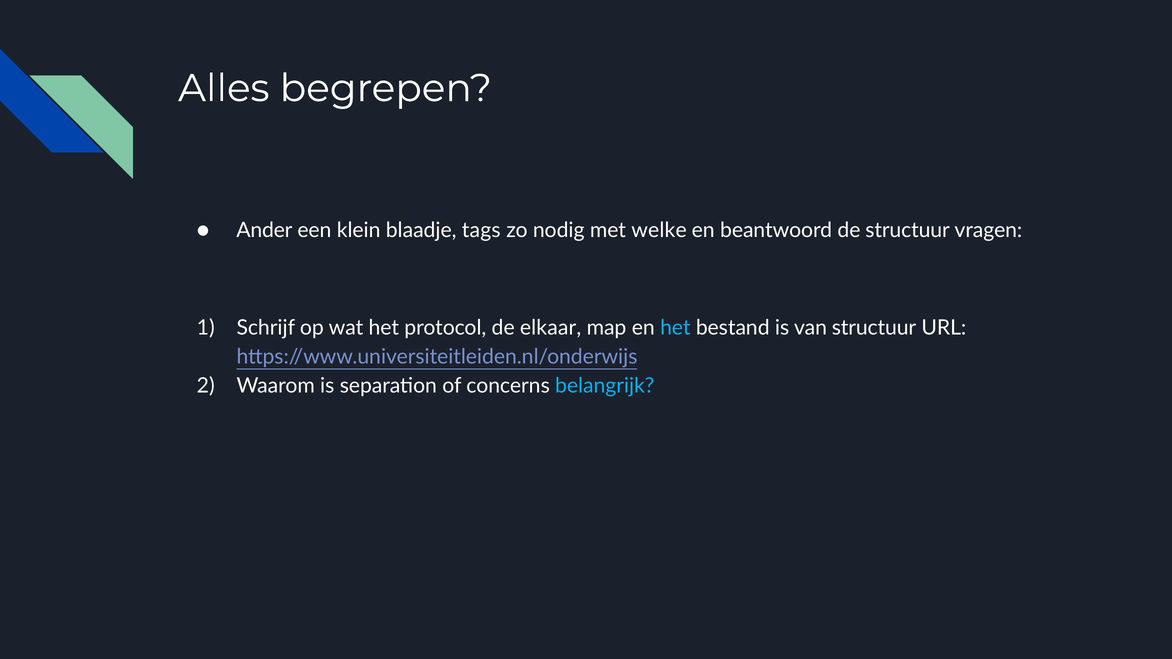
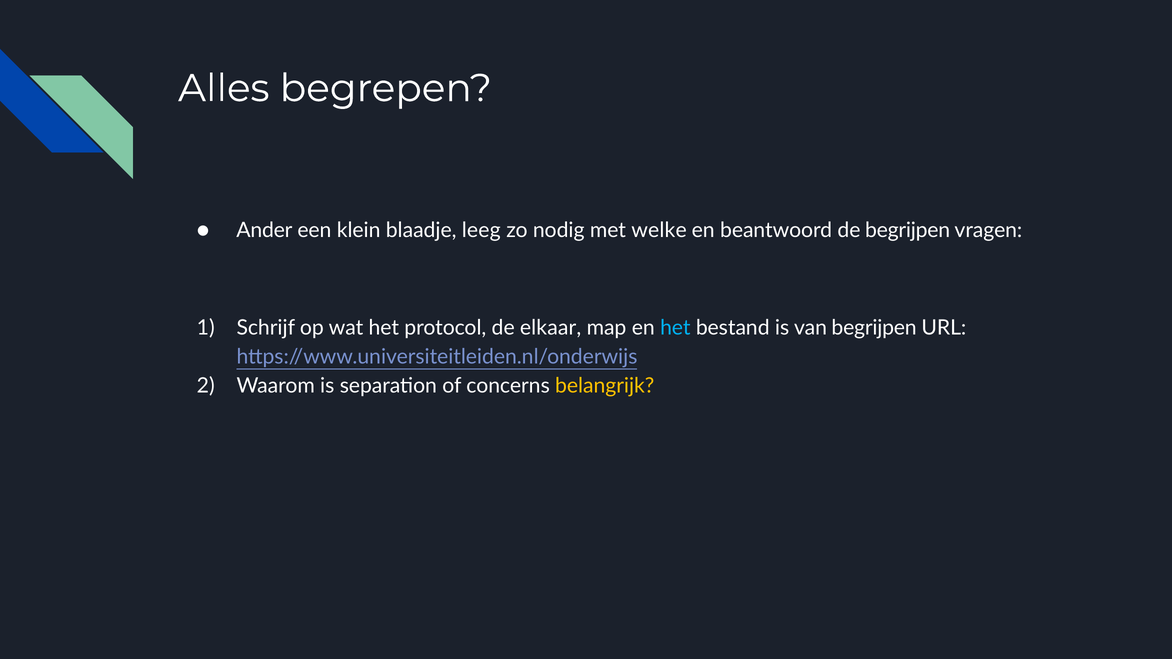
tags: tags -> leeg (481, 231)
de structuur: structuur -> begrijpen (908, 231)
van structuur: structuur -> begrijpen (874, 328)
belangrijk colour: light blue -> yellow (605, 386)
